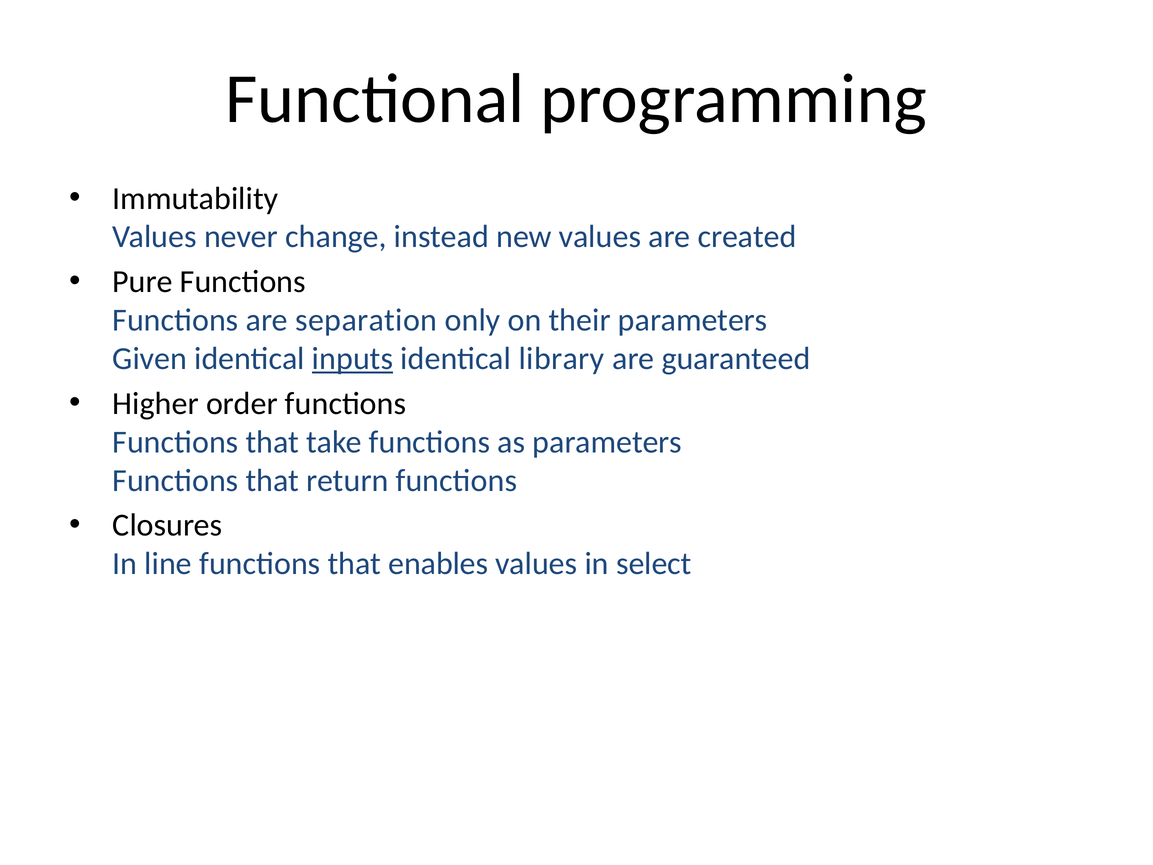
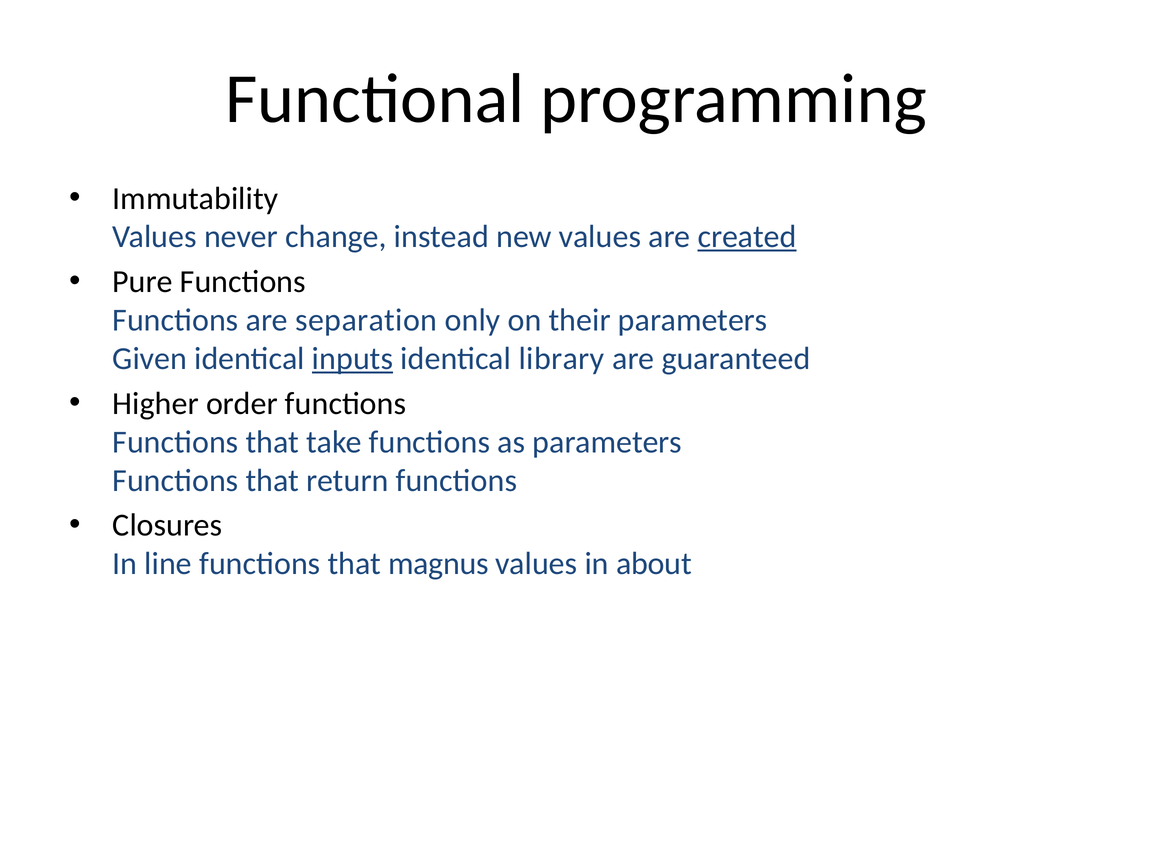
created underline: none -> present (747, 237)
enables: enables -> magnus (438, 564)
select: select -> about (654, 564)
